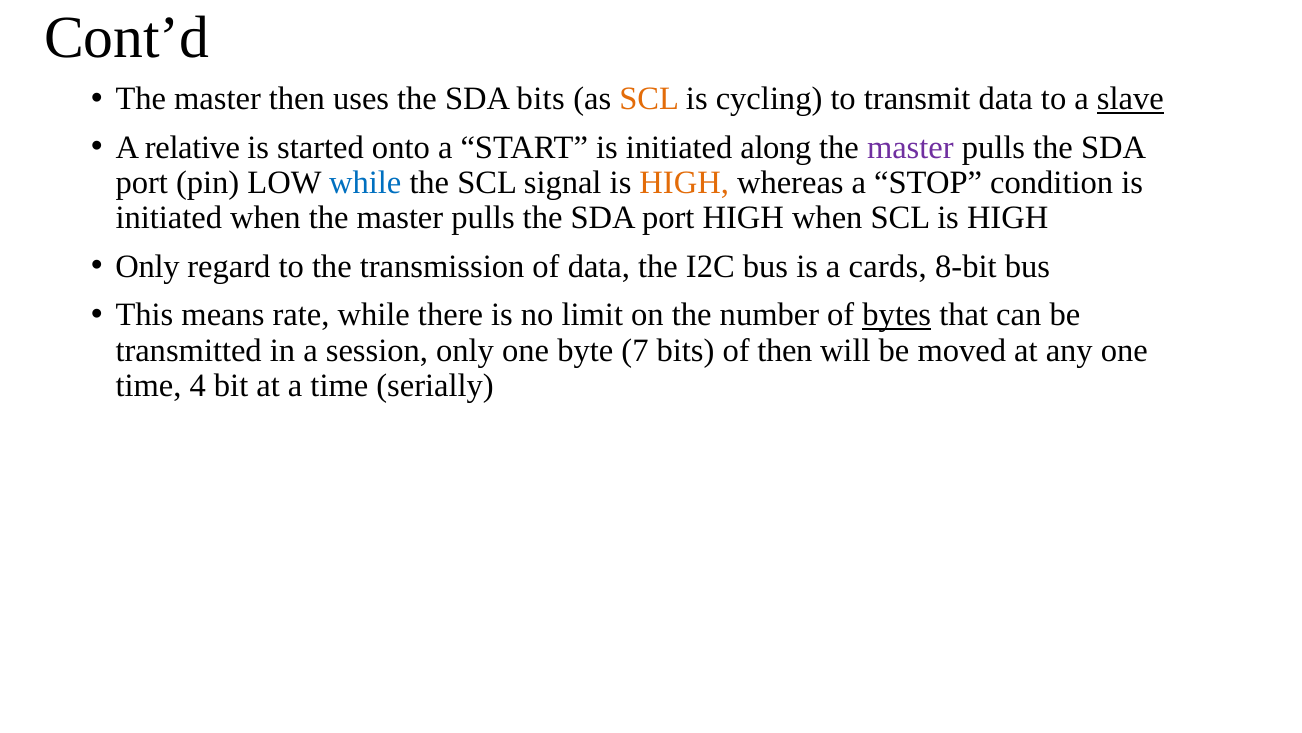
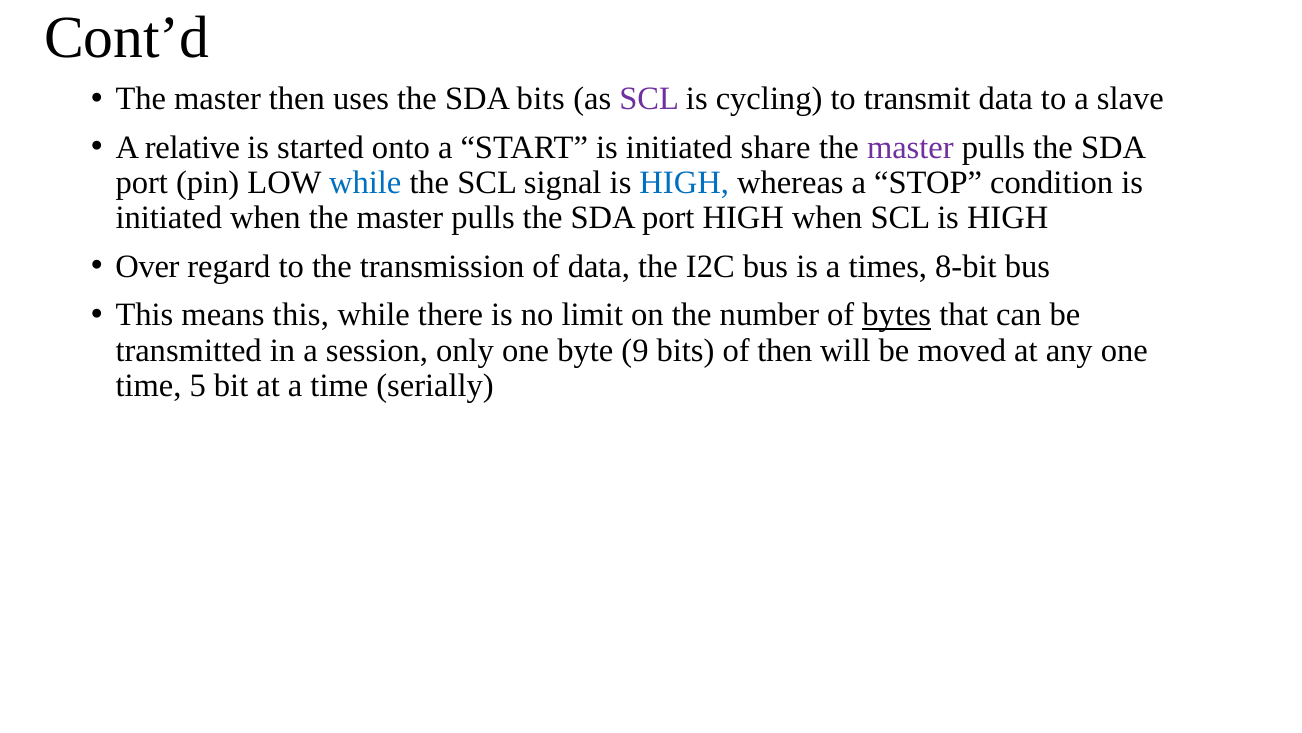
SCL colour: orange -> purple (649, 99)
slave underline: present -> none (1130, 99)
along: along -> share (776, 147)
HIGH colour: orange -> blue (684, 182)
Only: Only -> Over (148, 266)
cards: cards -> times (888, 266)
means rate: rate -> this (301, 315)
7: 7 -> 9 (635, 350)
4: 4 -> 5 (198, 385)
